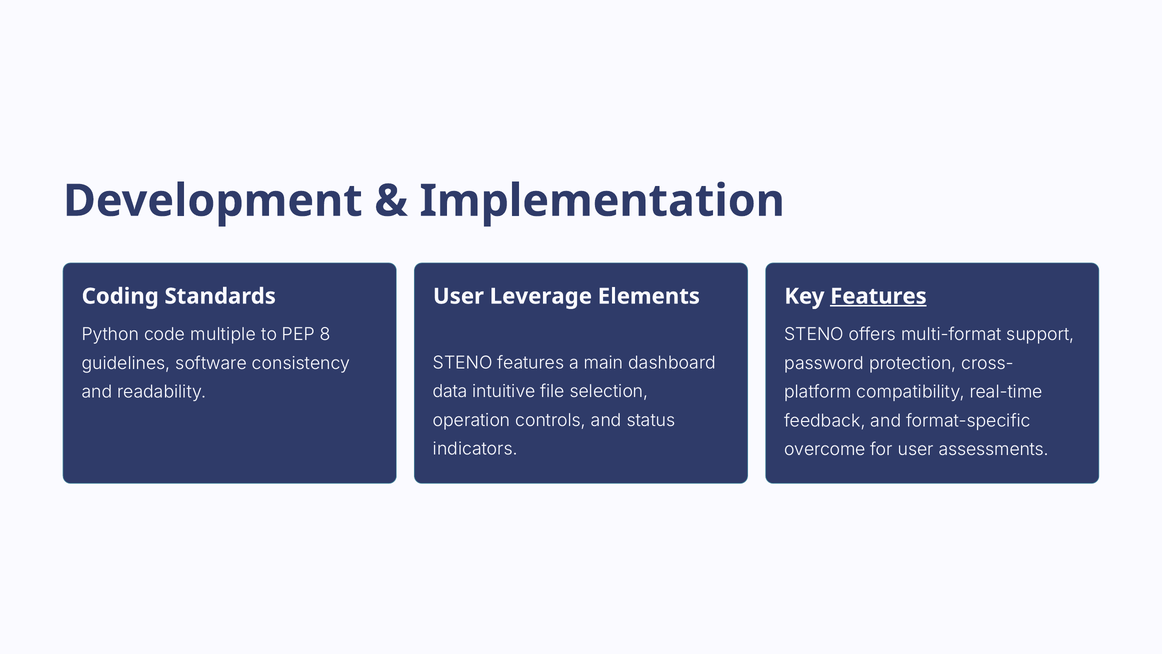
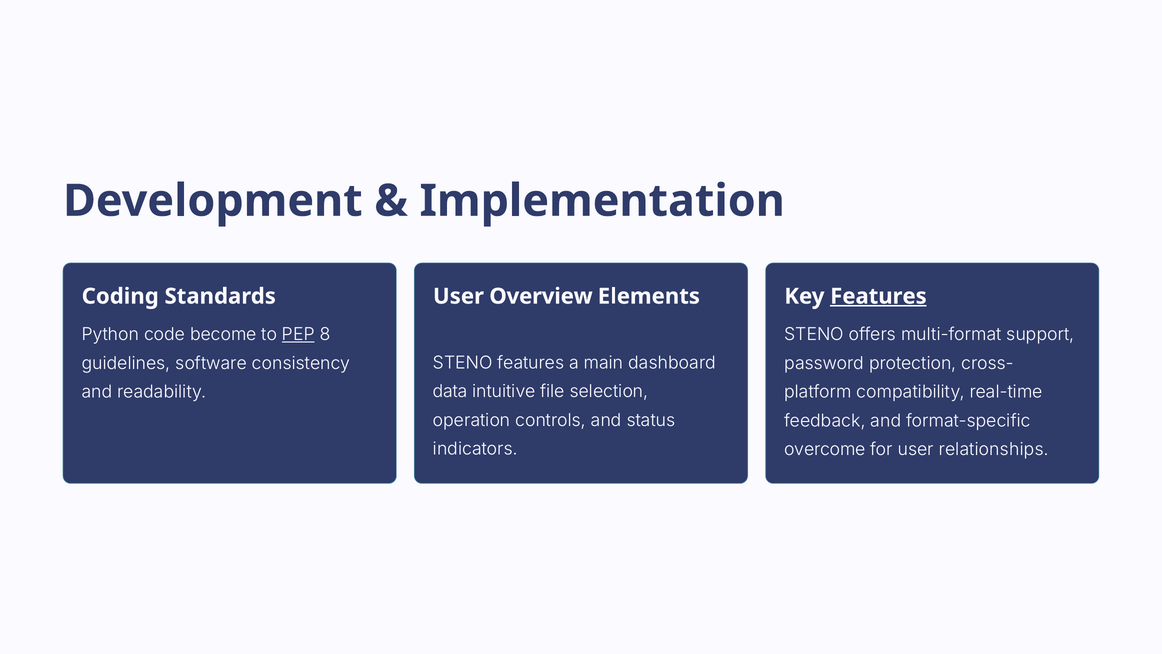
Leverage: Leverage -> Overview (541, 296)
multiple: multiple -> become (223, 334)
PEP underline: none -> present (298, 334)
assessments: assessments -> relationships (994, 449)
